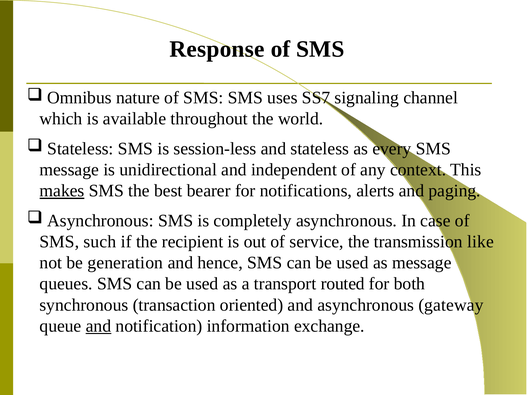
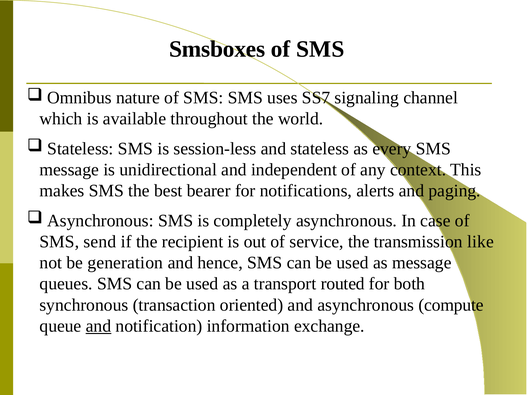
Response: Response -> Smsboxes (217, 49)
makes underline: present -> none (62, 191)
such: such -> send (100, 242)
gateway: gateway -> compute (451, 305)
